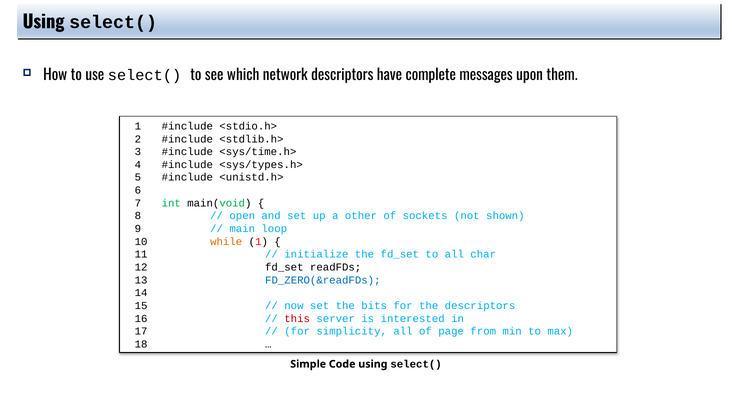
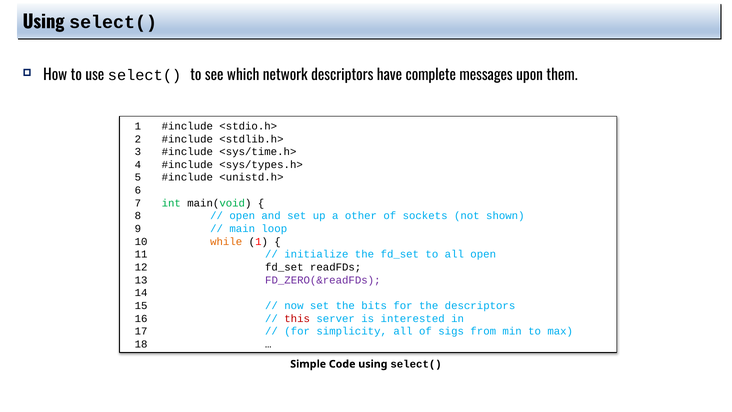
all char: char -> open (483, 254)
FD_ZERO(&readFDs colour: blue -> purple (323, 280)
page: page -> sigs (451, 331)
